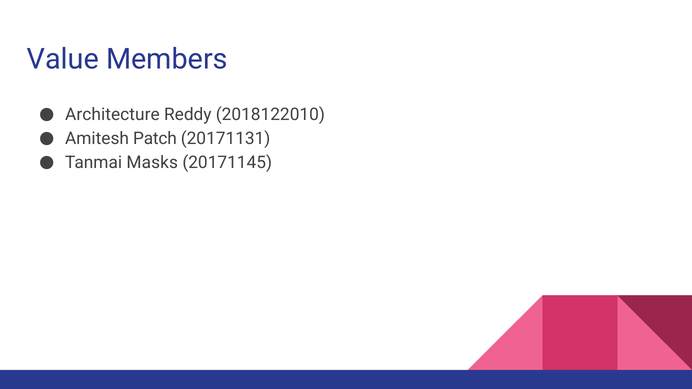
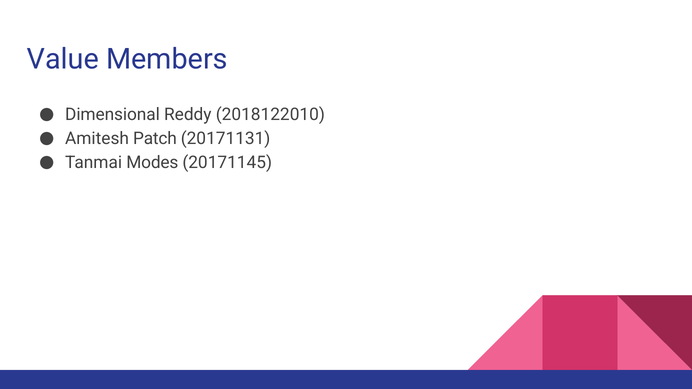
Architecture: Architecture -> Dimensional (112, 115)
Masks: Masks -> Modes (152, 162)
